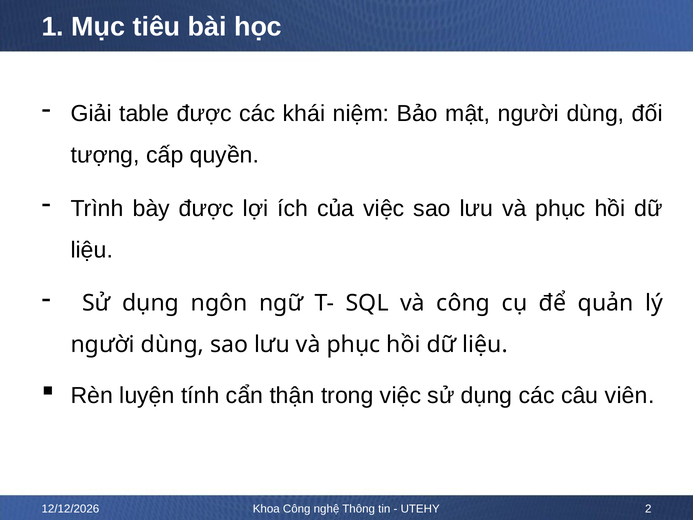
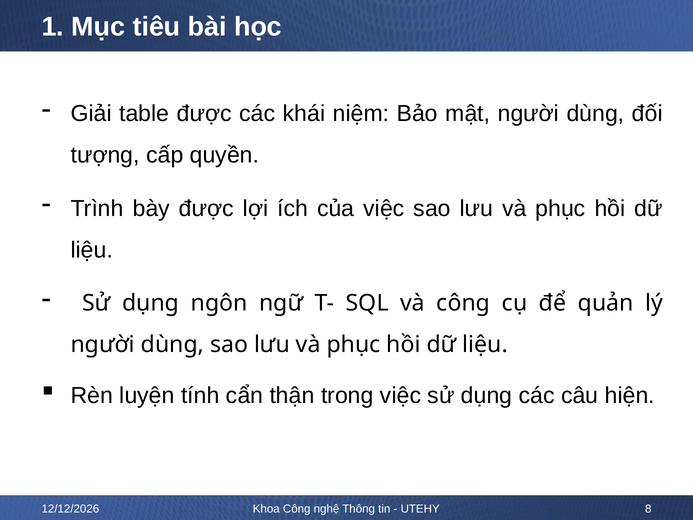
viên: viên -> hiện (630, 395)
2: 2 -> 8 (648, 509)
